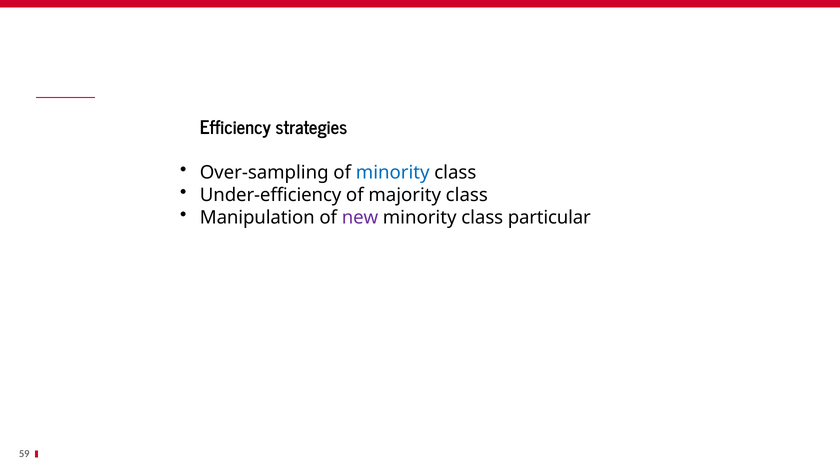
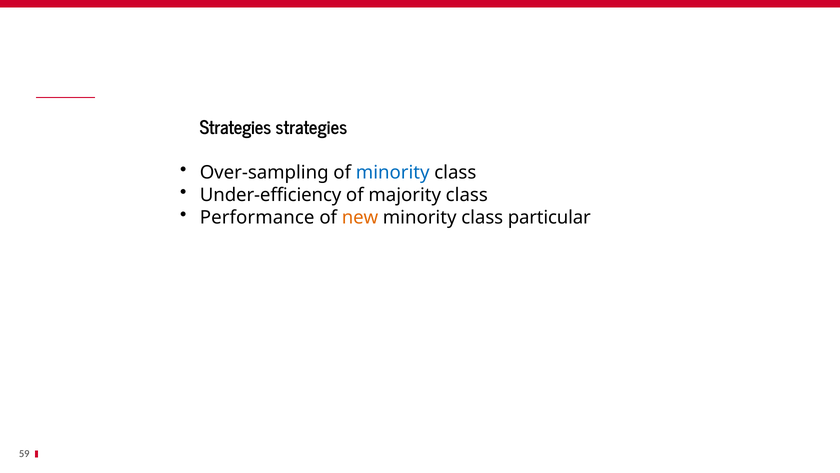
Efficiency: Efficiency -> Strategies (235, 128)
Manipulation: Manipulation -> Performance (257, 218)
new colour: purple -> orange (360, 218)
